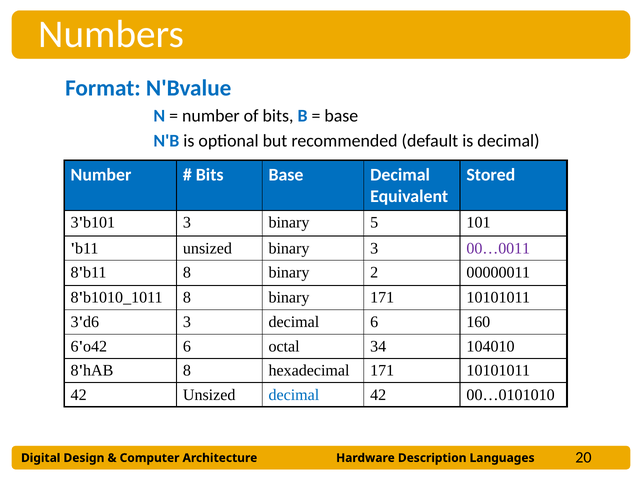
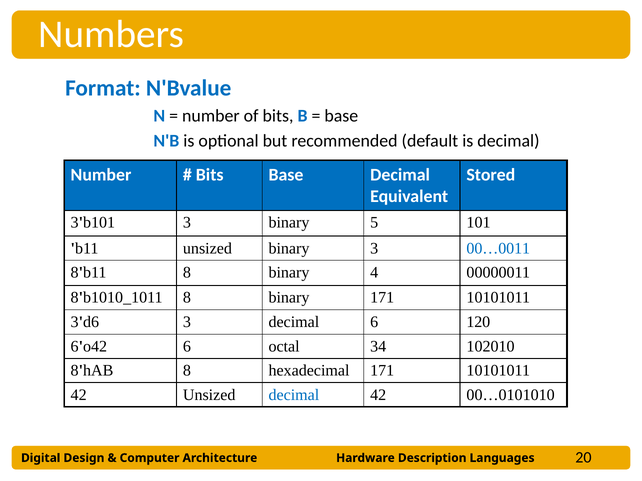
00…0011 colour: purple -> blue (498, 249)
2: 2 -> 4 (374, 273)
160: 160 -> 120 (478, 322)
104010: 104010 -> 102010 (491, 347)
